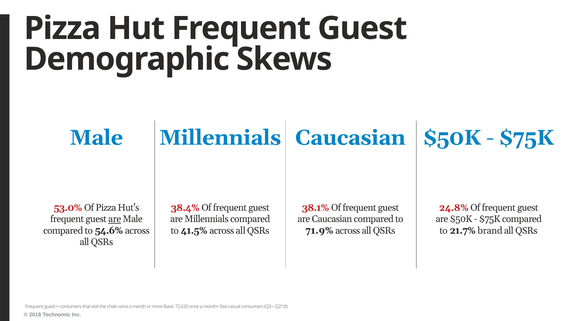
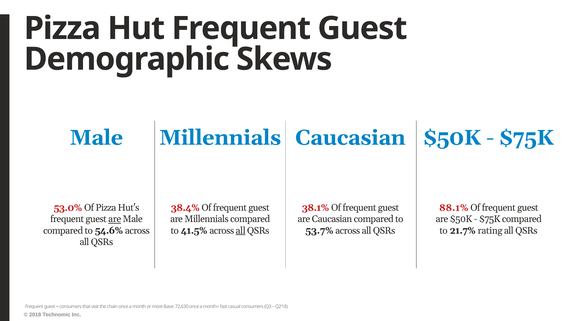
24.8%: 24.8% -> 88.1% (454, 208)
71.9%: 71.9% -> 53.7% (319, 231)
all underline: none -> present (241, 231)
brand: brand -> rating (490, 231)
